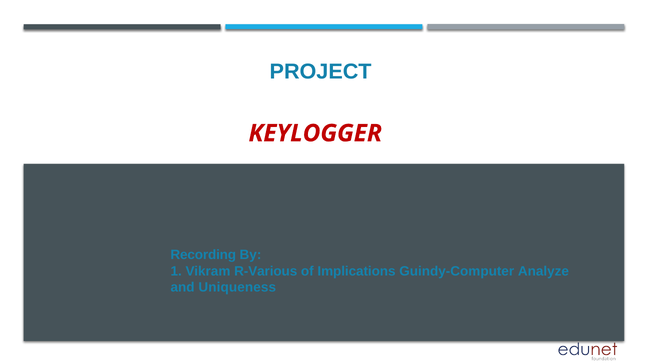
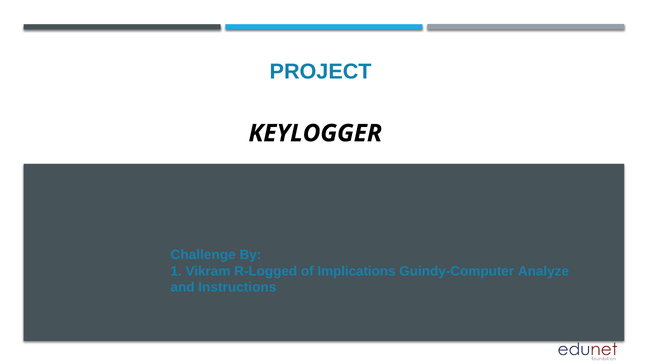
KEYLOGGER colour: red -> black (315, 133)
Recording: Recording -> Challenge (203, 255)
R-Various: R-Various -> R-Logged (266, 271)
Uniqueness: Uniqueness -> Instructions (237, 288)
